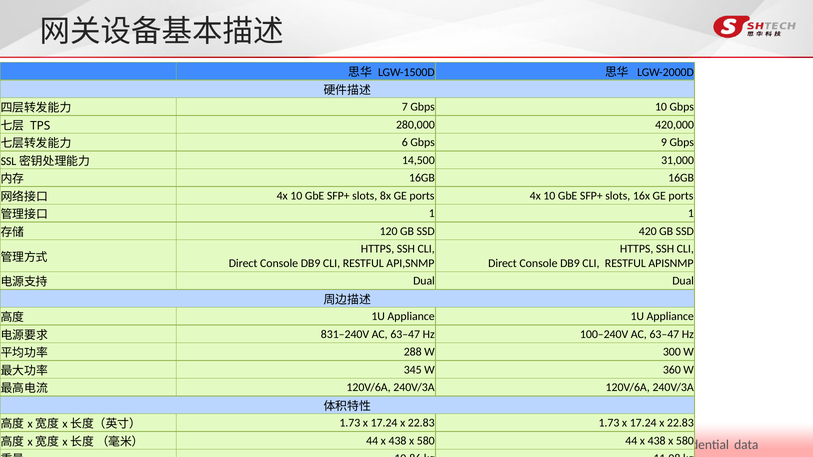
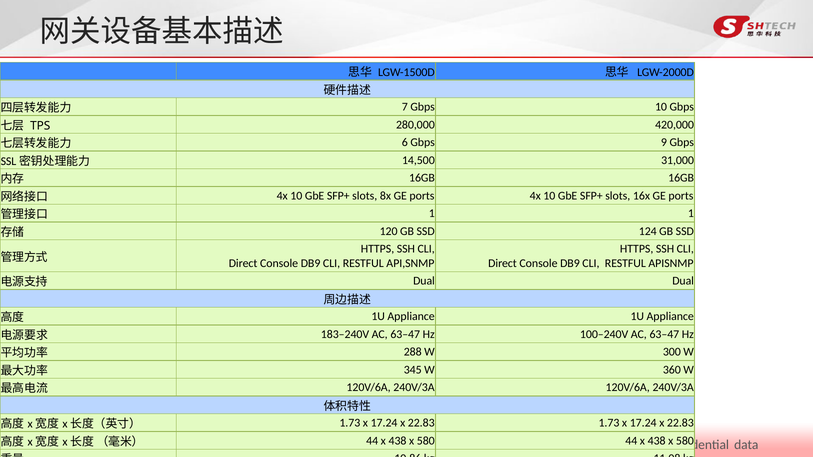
420: 420 -> 124 (648, 231)
831–240V: 831–240V -> 183–240V (345, 334)
